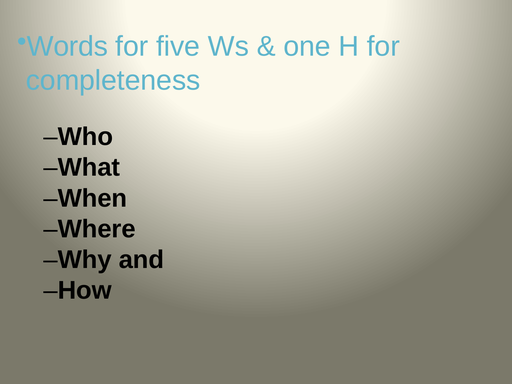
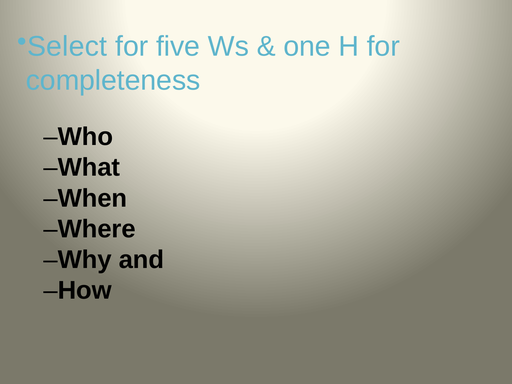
Words: Words -> Select (67, 46)
